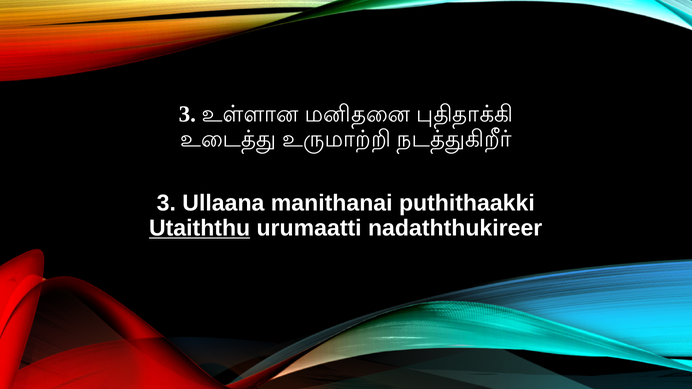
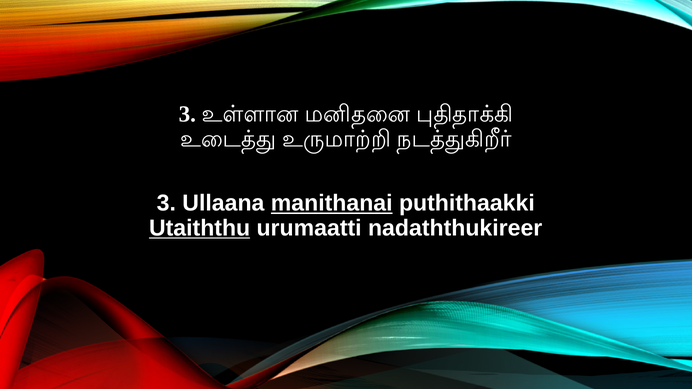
manithanai underline: none -> present (332, 203)
